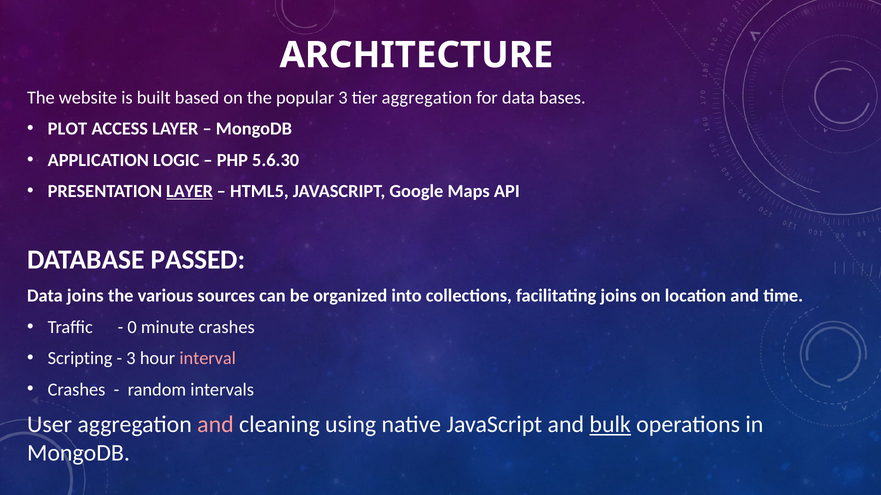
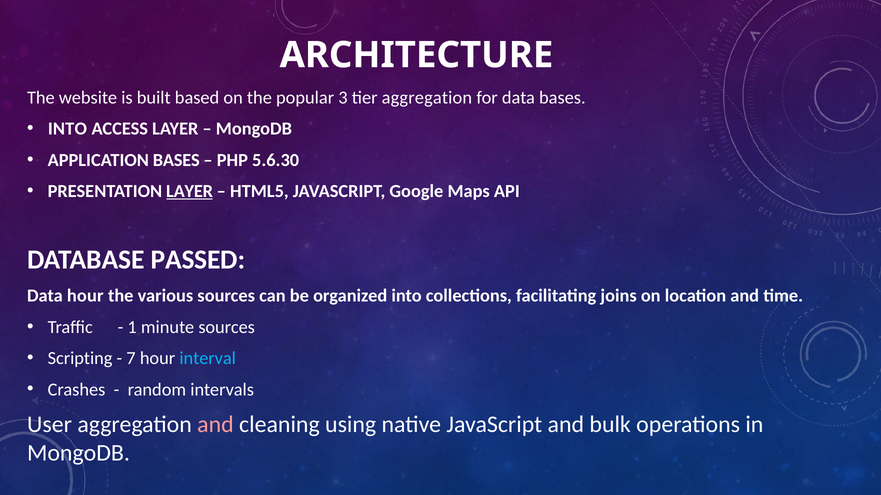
PLOT: PLOT -> INTO (67, 129)
APPLICATION LOGIC: LOGIC -> BASES (176, 160)
Data joins: joins -> hour (85, 296)
0: 0 -> 1 (132, 327)
minute crashes: crashes -> sources (227, 327)
3: 3 -> 7 (131, 359)
interval colour: pink -> light blue (208, 359)
bulk underline: present -> none (610, 425)
